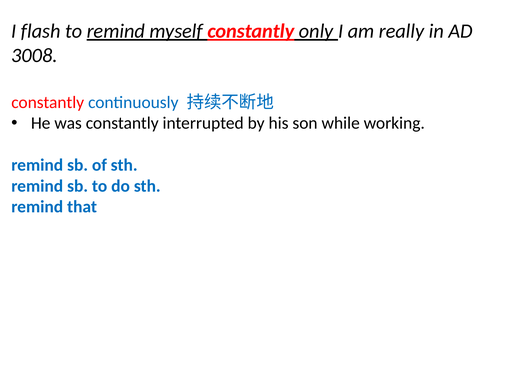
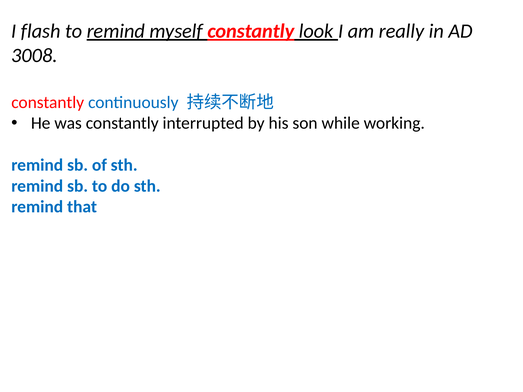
only: only -> look (316, 31)
